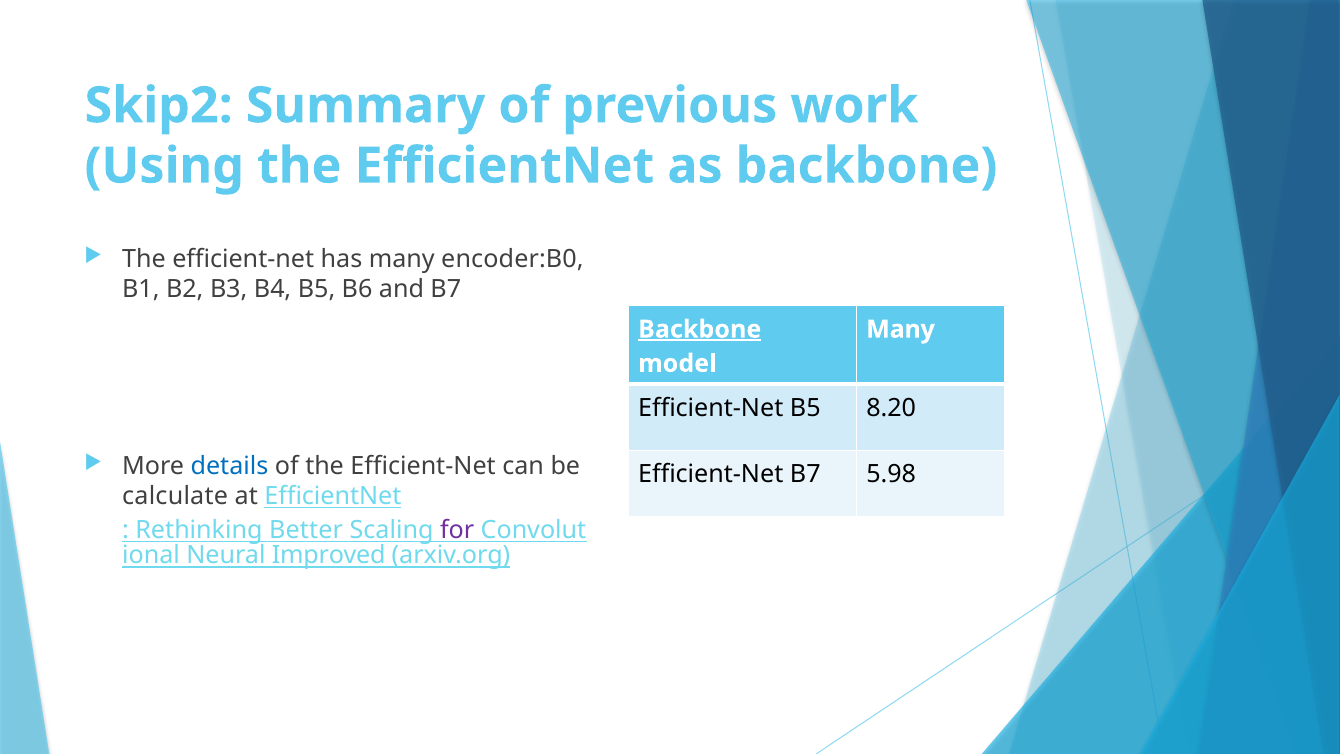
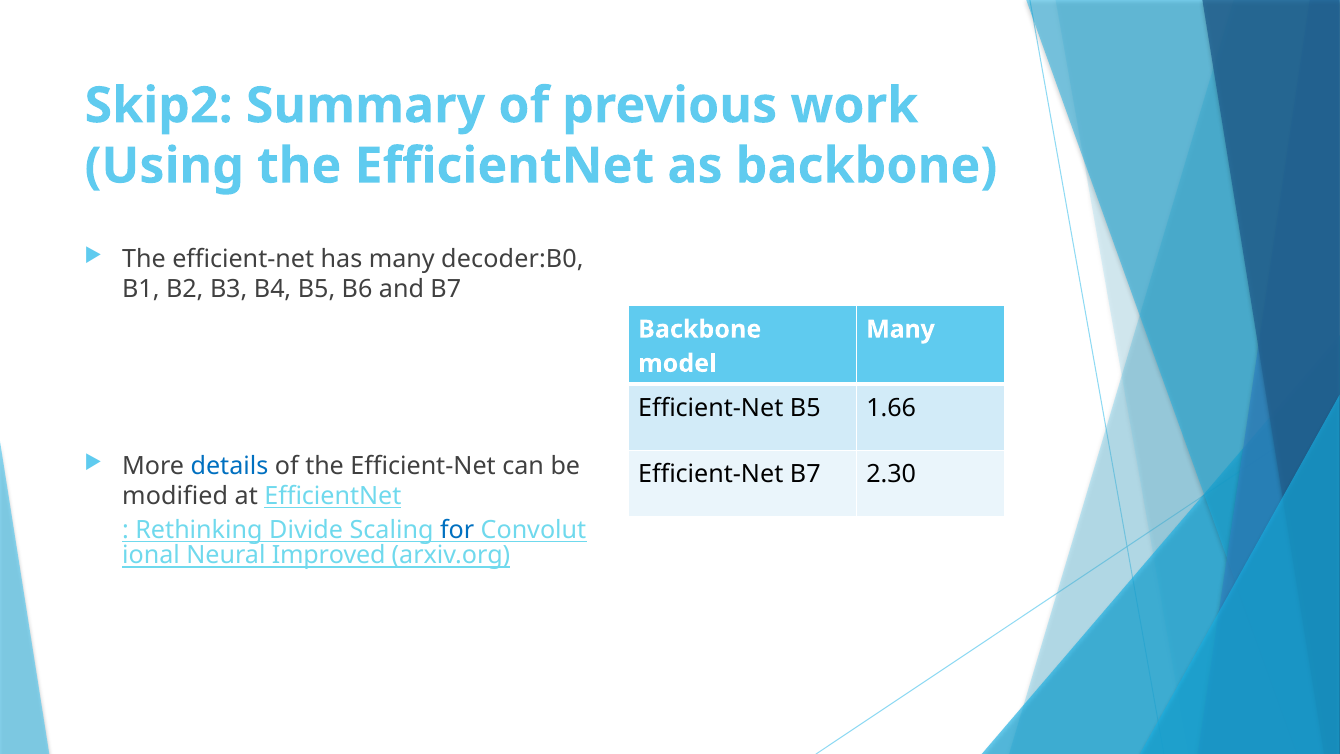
encoder:B0: encoder:B0 -> decoder:B0 (512, 259)
Backbone underline: present -> none (700, 329)
8.20: 8.20 -> 1.66 (891, 408)
5.98: 5.98 -> 2.30 (891, 474)
calculate: calculate -> modified (175, 496)
Better: Better -> Divide (306, 530)
for colour: purple -> blue (457, 530)
